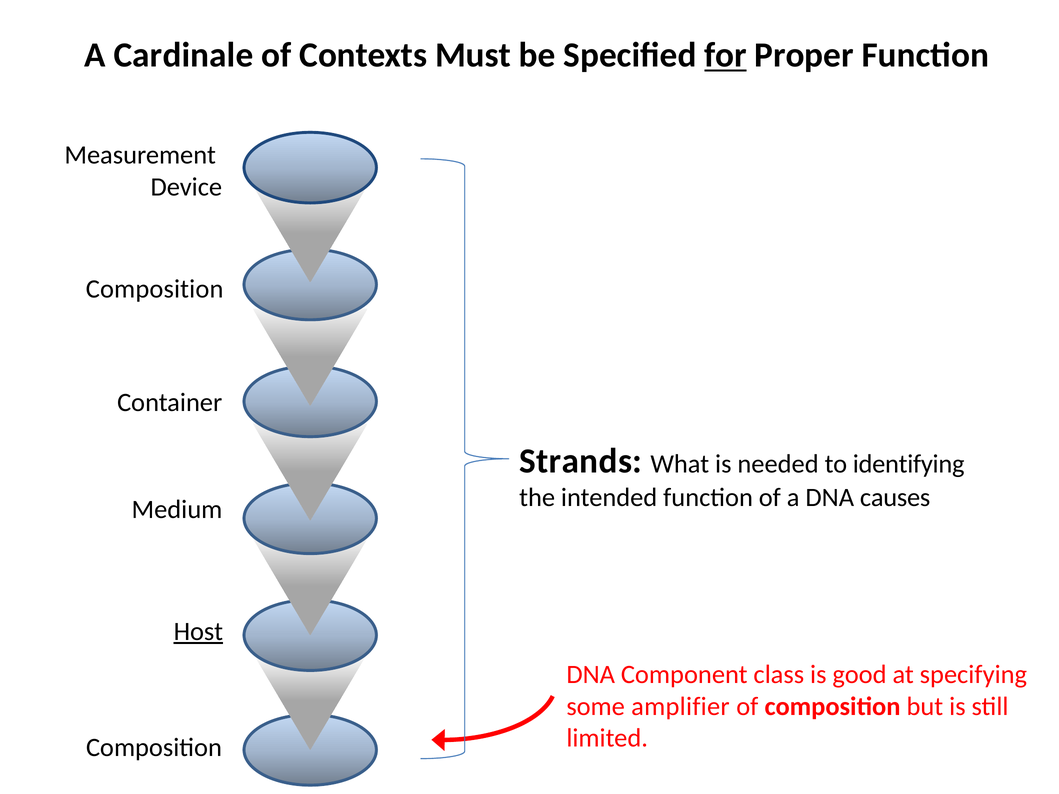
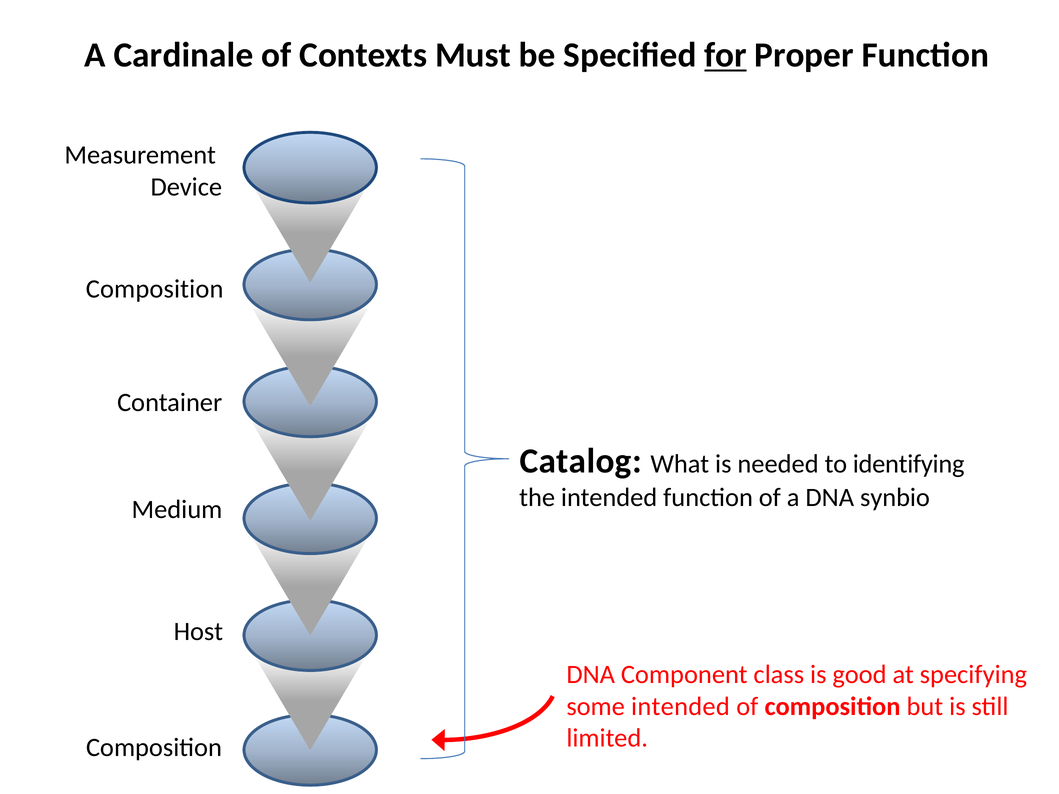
Strands: Strands -> Catalog (581, 461)
causes: causes -> synbio (895, 498)
Host underline: present -> none (198, 632)
some amplifier: amplifier -> intended (680, 707)
